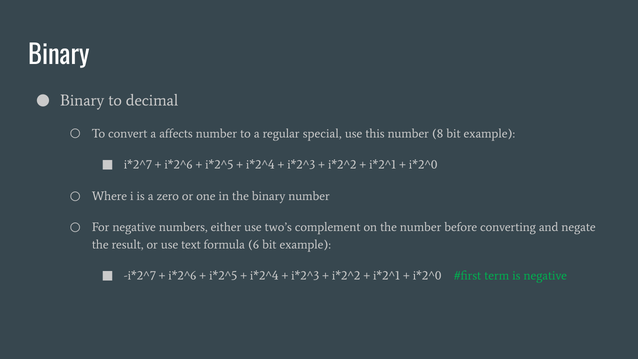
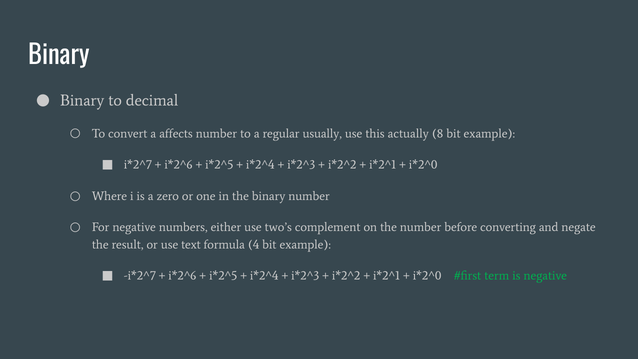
special: special -> usually (322, 133)
this number: number -> actually (408, 133)
6: 6 -> 4 (254, 244)
